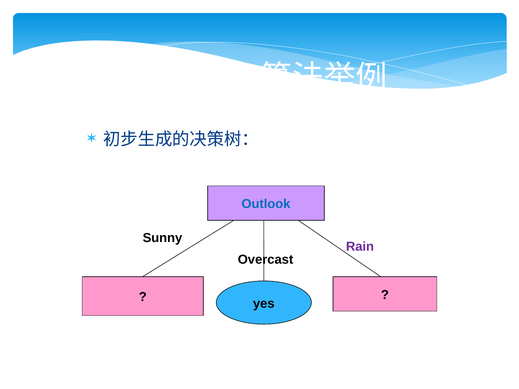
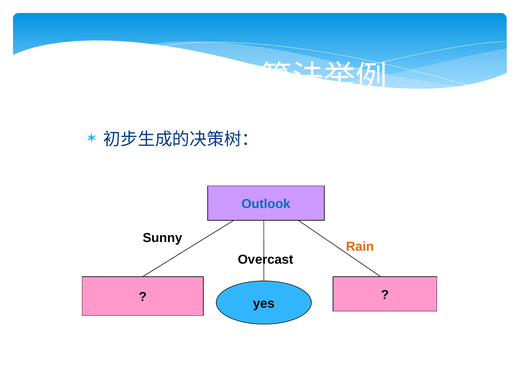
Rain colour: purple -> orange (360, 247)
